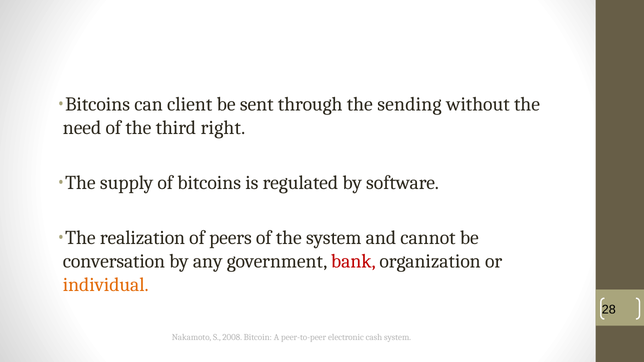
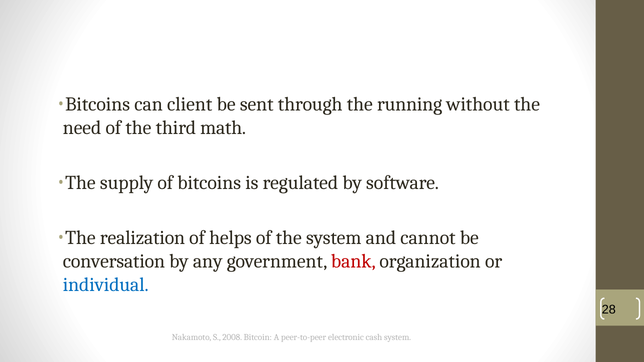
sending: sending -> running (410, 104)
right: right -> math (223, 128)
peers: peers -> helps (230, 238)
individual colour: orange -> blue (106, 285)
